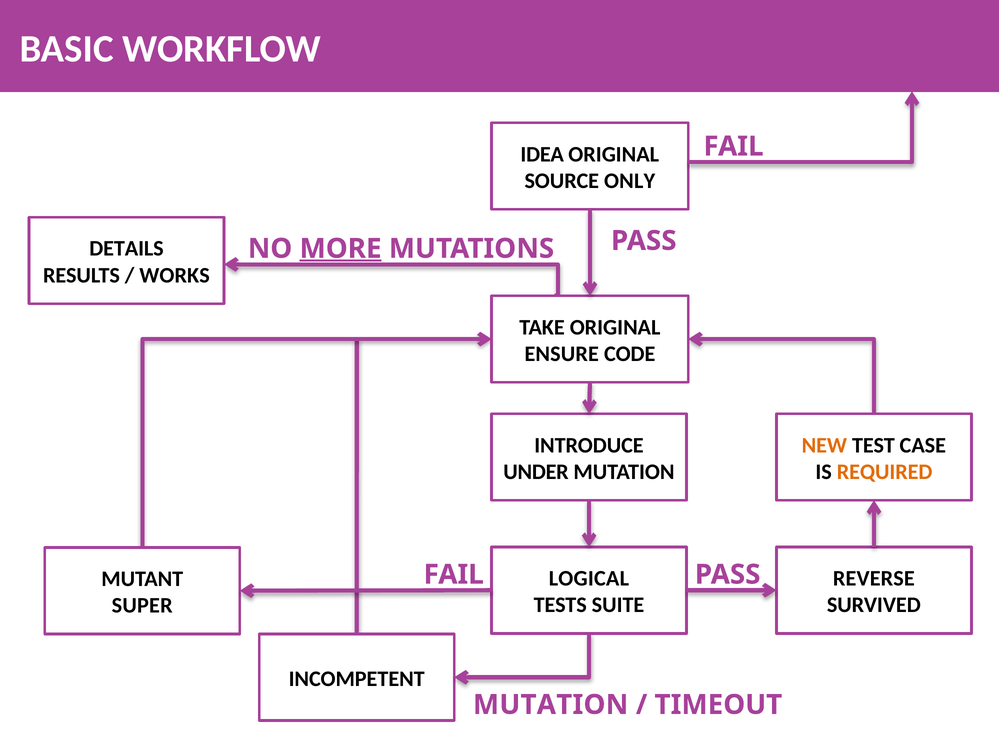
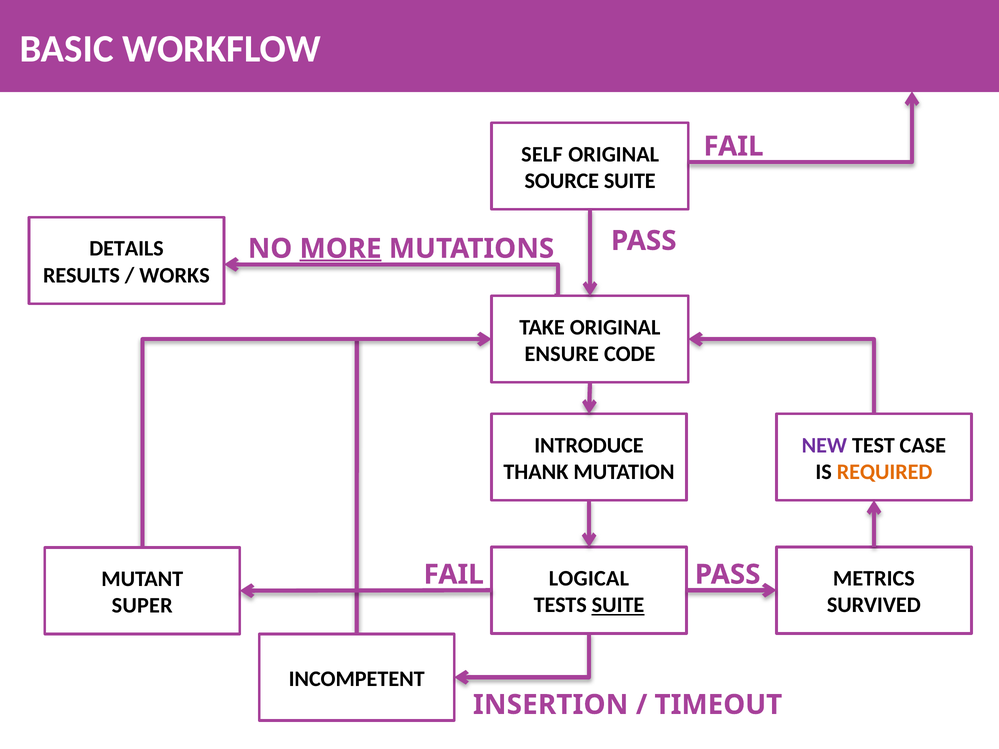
IDEA: IDEA -> SELF (542, 154)
SOURCE ONLY: ONLY -> SUITE (630, 181)
NEW colour: orange -> purple (824, 445)
UNDER: UNDER -> THANK (536, 472)
REVERSE: REVERSE -> METRICS (874, 579)
SUITE underline: none -> present (618, 605)
MUTATION: MUTATION -> INSERTION (551, 705)
